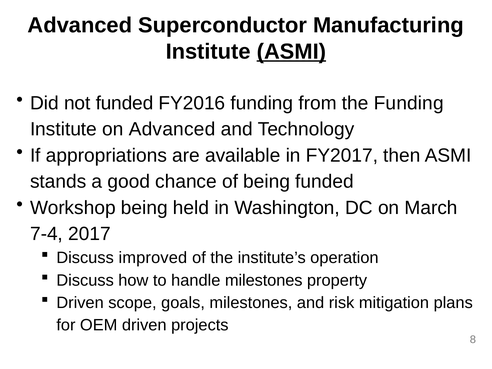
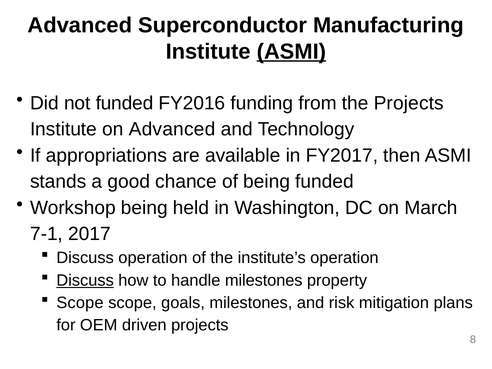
the Funding: Funding -> Projects (409, 103)
7-4: 7-4 -> 7-1 (47, 234)
Discuss improved: improved -> operation (153, 258)
Discuss underline: none -> present (85, 280)
Driven: Driven -> Scope (80, 303)
